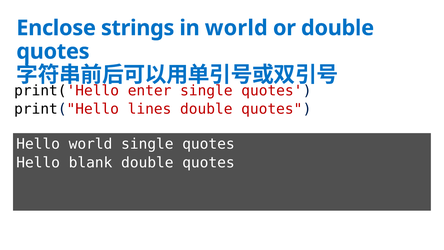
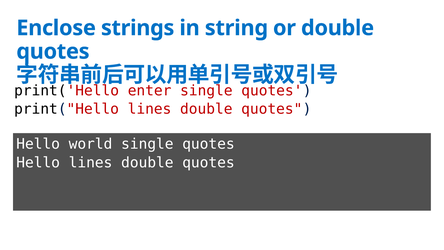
in world: world -> string (236, 28)
Hello blank: blank -> lines (91, 162)
